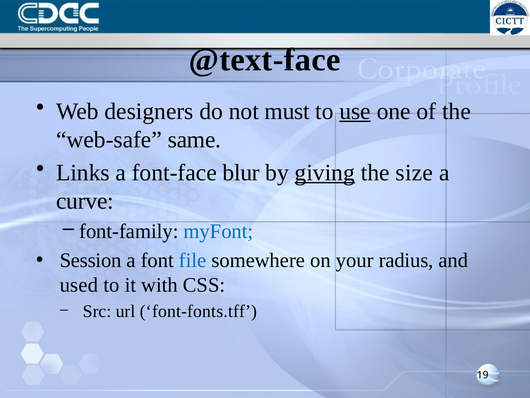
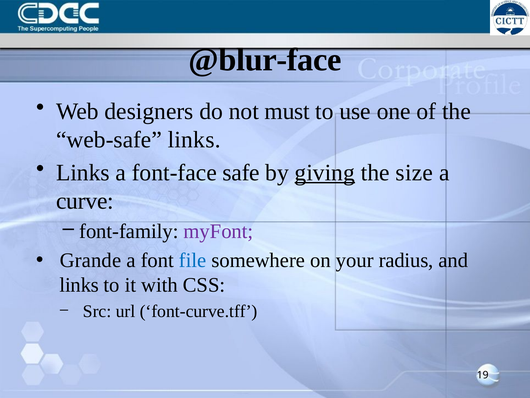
@text-face: @text-face -> @blur-face (265, 60)
use underline: present -> none (355, 111)
web-safe same: same -> links (194, 139)
blur: blur -> safe (241, 172)
myFont colour: blue -> purple (218, 231)
Session: Session -> Grande (90, 260)
used: used -> links (79, 285)
font-fonts.tff: font-fonts.tff -> font-curve.tff (199, 311)
